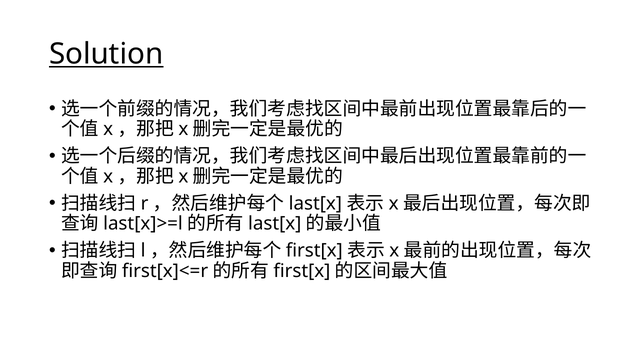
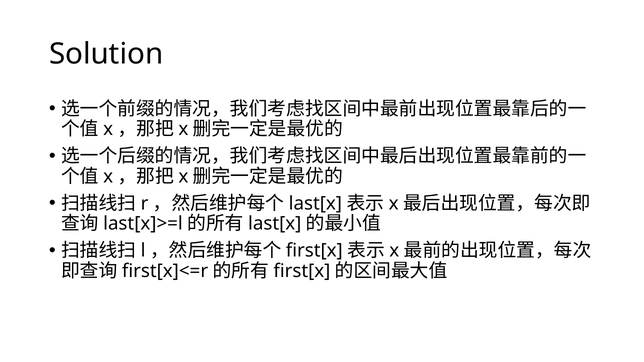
Solution underline: present -> none (106, 54)
